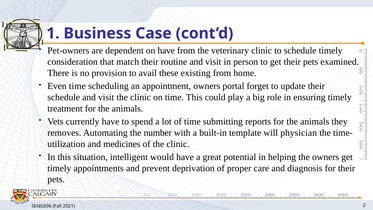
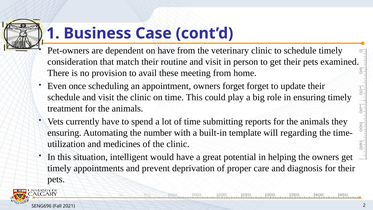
existing: existing -> meeting (196, 73)
Even time: time -> once (77, 86)
owners portal: portal -> forget (233, 86)
removes: removes -> ensuring (64, 133)
physician: physician -> regarding (299, 133)
